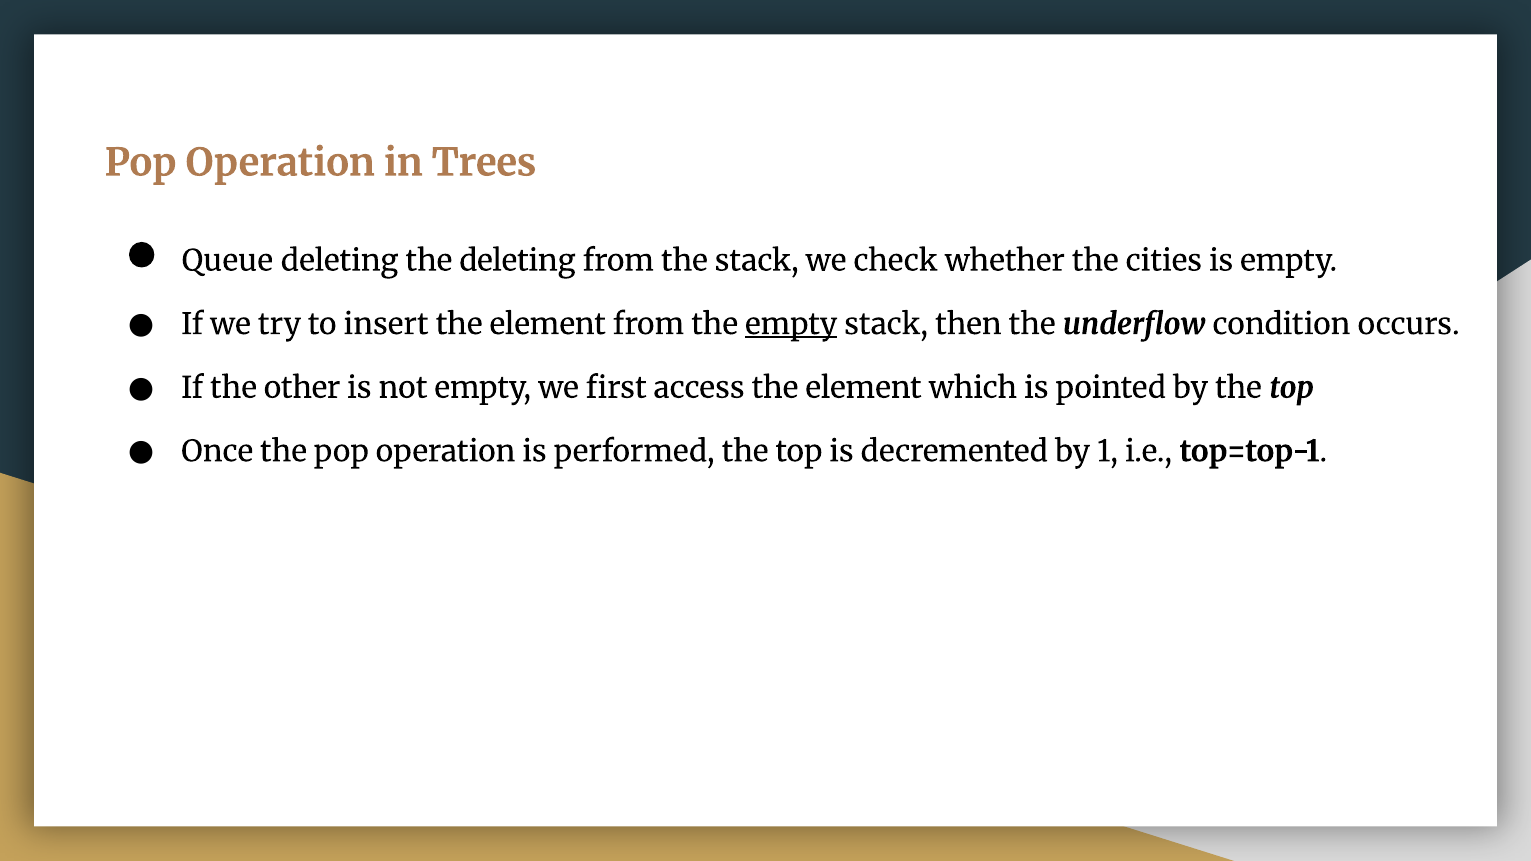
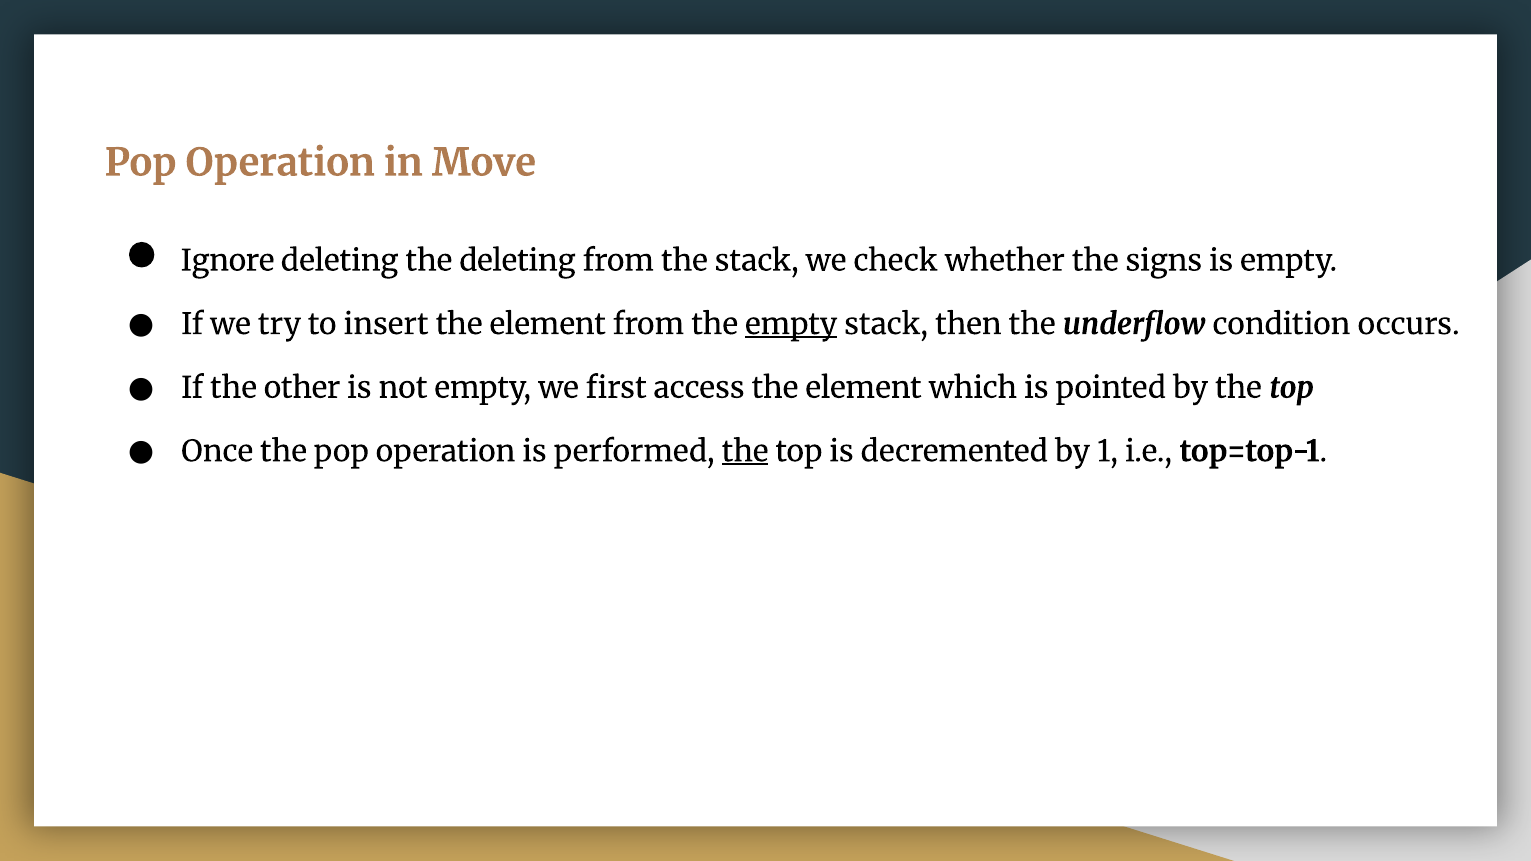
Trees: Trees -> Move (484, 163)
Queue: Queue -> Ignore (228, 261)
cities: cities -> signs (1164, 261)
the underline: none -> present (745, 452)
